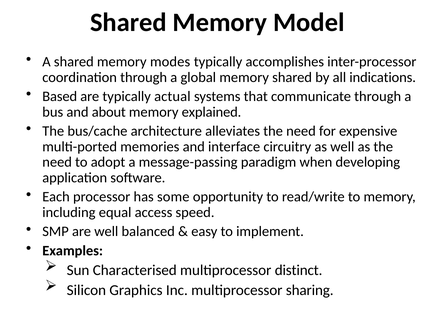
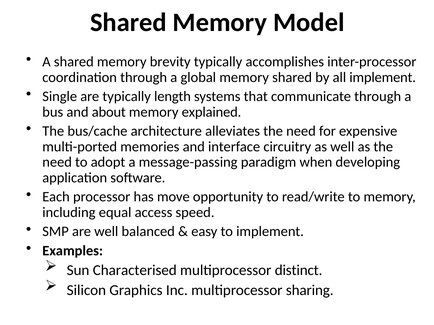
modes: modes -> brevity (170, 62)
all indications: indications -> implement (383, 77)
Based: Based -> Single (60, 97)
actual: actual -> length (173, 97)
some: some -> move (173, 197)
